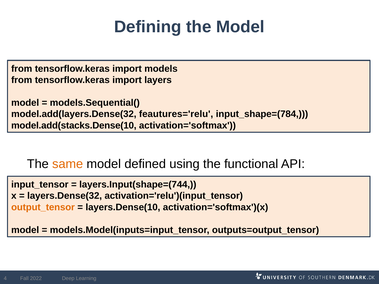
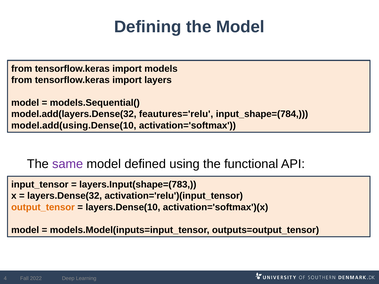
model.add(stacks.Dense(10: model.add(stacks.Dense(10 -> model.add(using.Dense(10 (74, 126)
same colour: orange -> purple (68, 164)
layers.Input(shape=(744: layers.Input(shape=(744 -> layers.Input(shape=(783 (138, 185)
